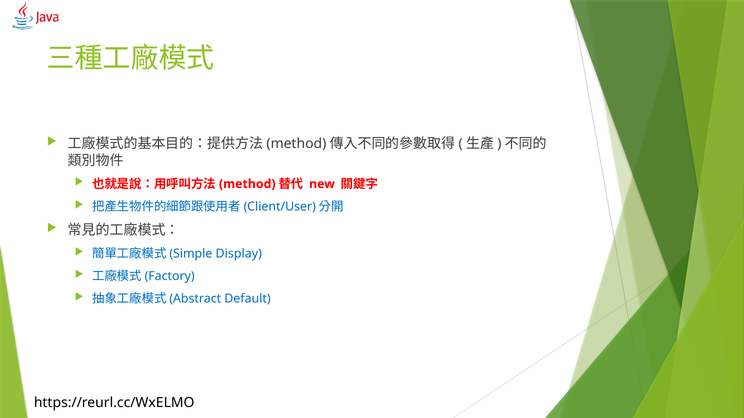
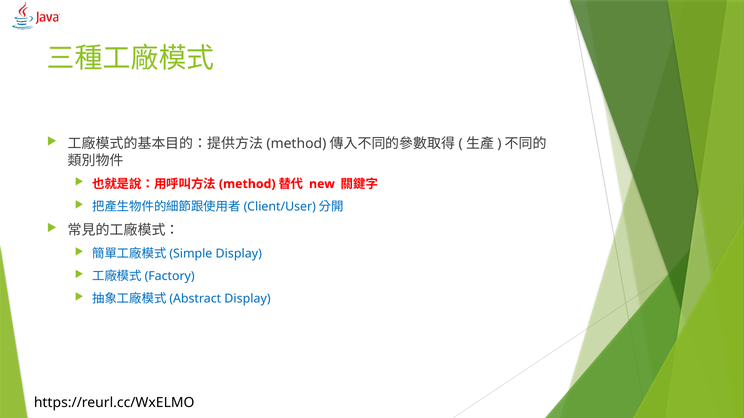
Default: Default -> Display (247, 299)
